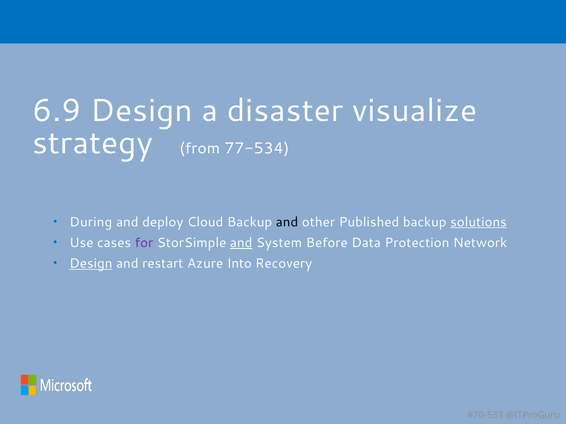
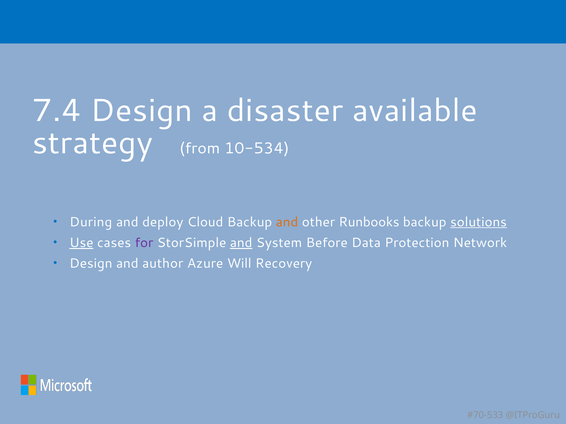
6.9: 6.9 -> 7.4 (57, 111)
visualize: visualize -> available (415, 111)
77-534: 77-534 -> 10-534 (257, 148)
and colour: black -> orange (287, 222)
Published: Published -> Runbooks (369, 222)
Use underline: none -> present (81, 243)
Design underline: present -> none (91, 264)
restart: restart -> author (163, 264)
Into: Into -> Will (239, 264)
